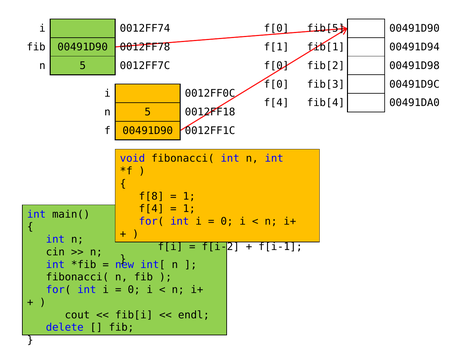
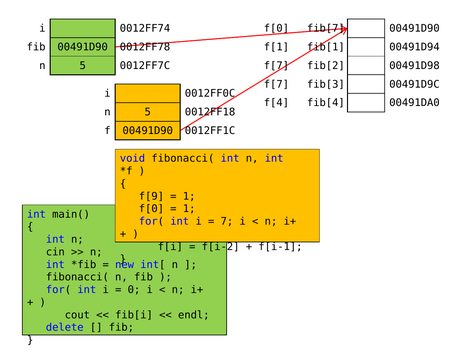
fib[5: fib[5 -> fib[7 (326, 28)
f[0: f[0 -> f[7 (276, 66)
f[0: f[0 -> f[7 (276, 84)
f[8: f[8 -> f[9 (151, 196)
f[4: f[4 -> f[0 (151, 209)
0: 0 -> 7 (227, 221)
